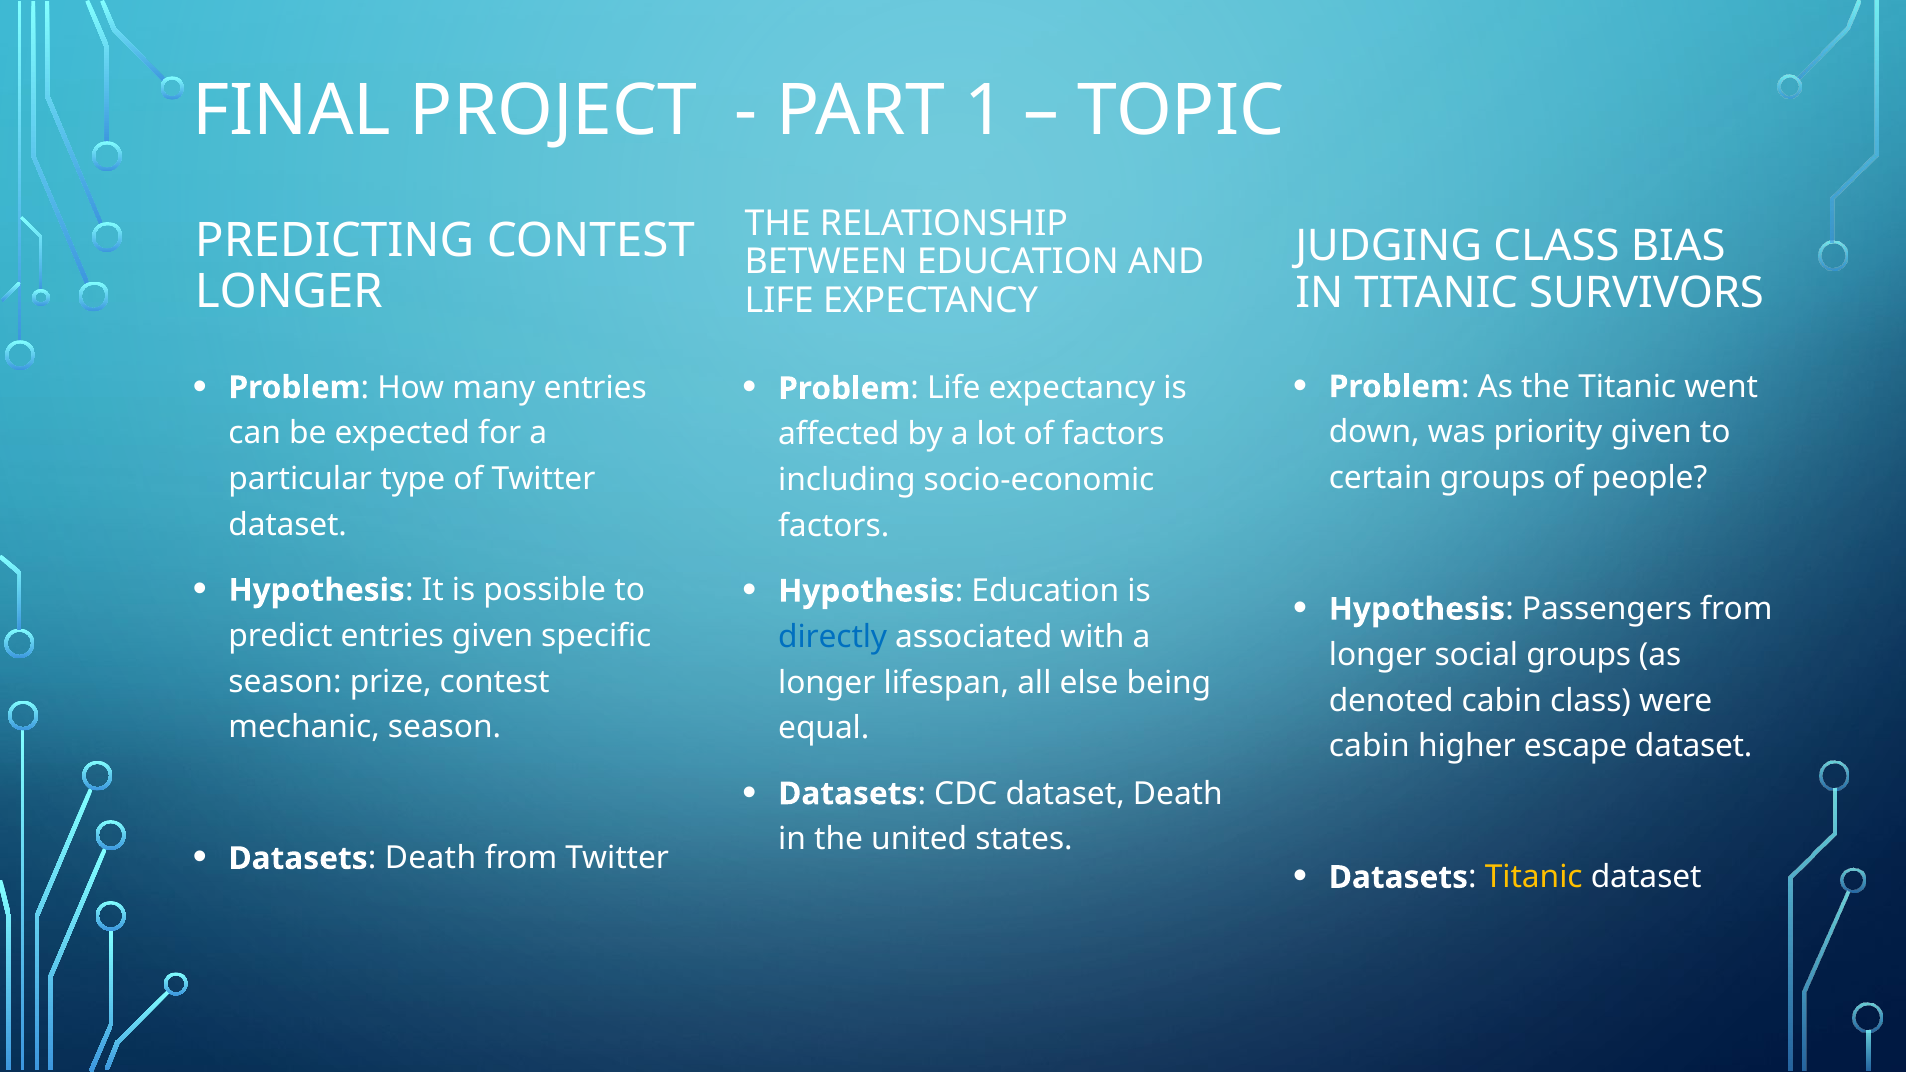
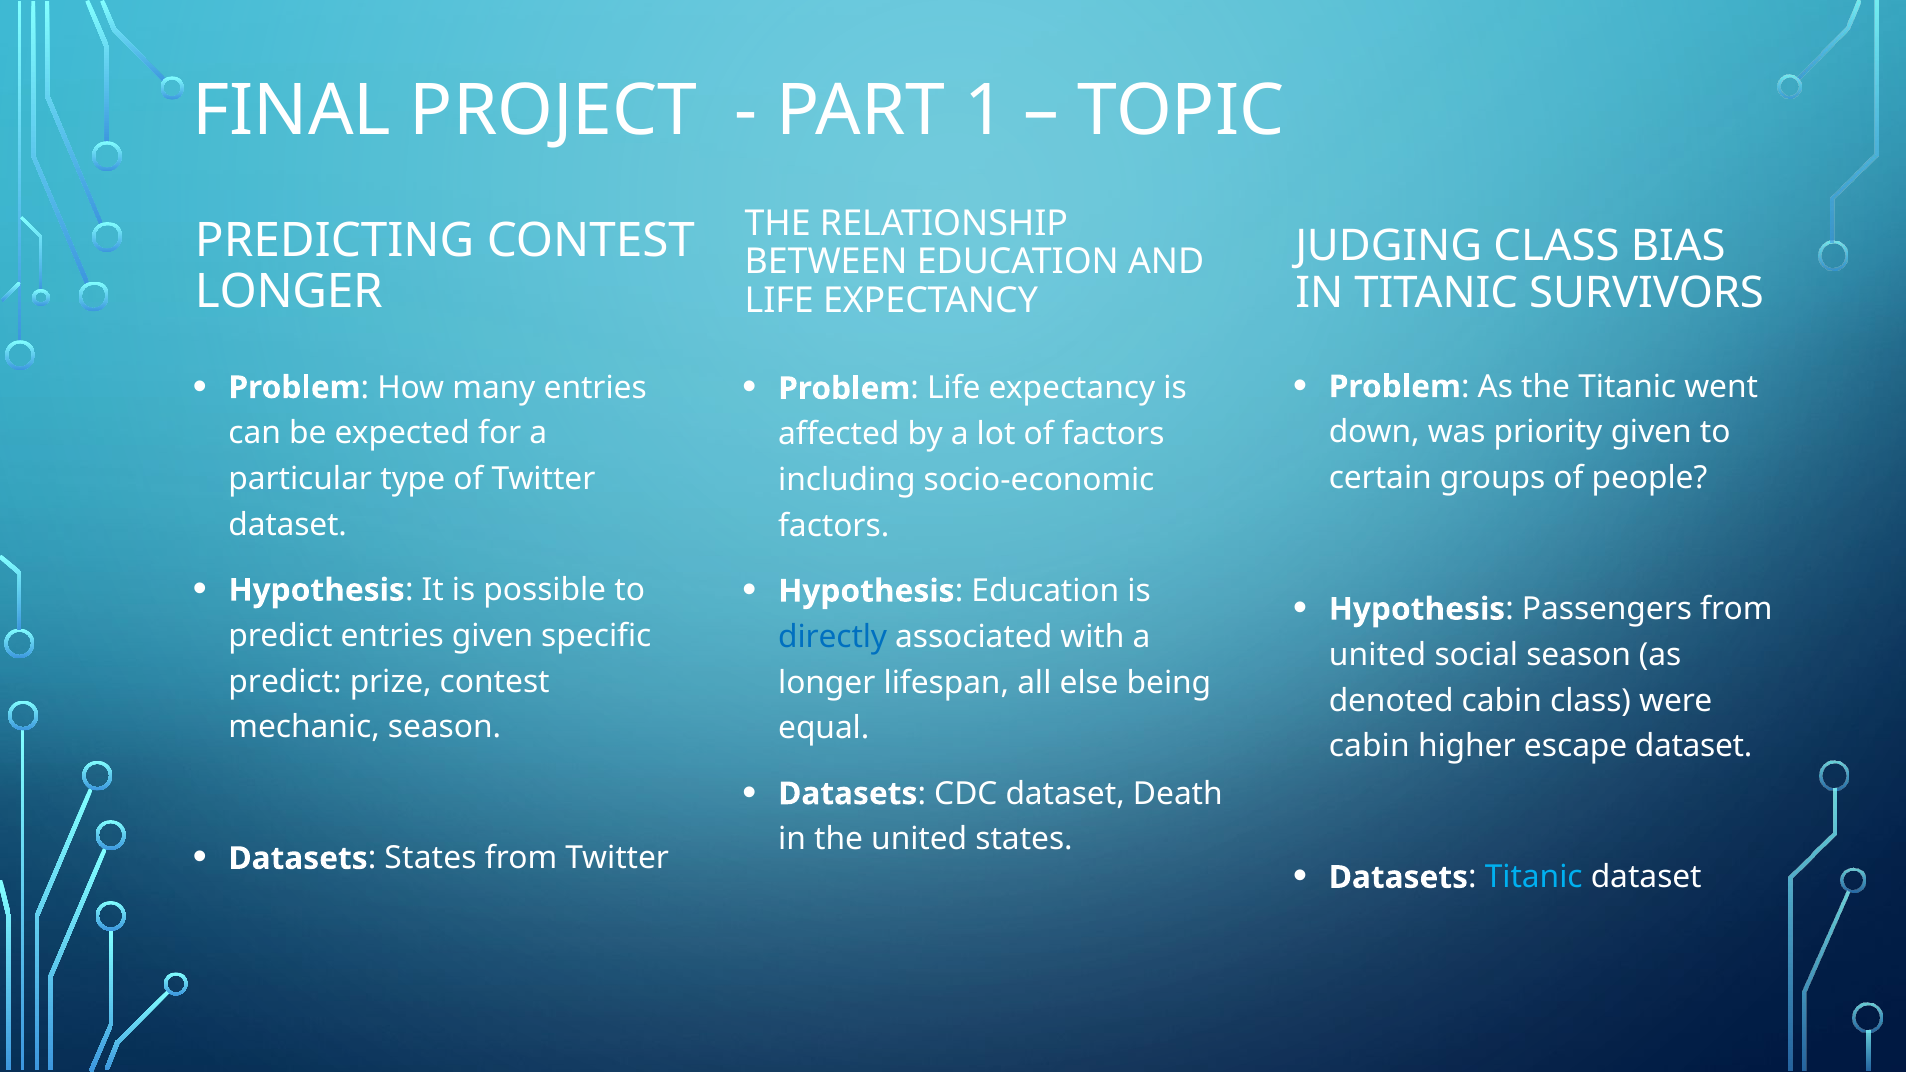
longer: longer -> united (1378, 655)
social groups: groups -> season (1579, 655)
season: season -> predict (285, 682)
Datasets Death: Death -> States (431, 859)
Titanic colour: yellow -> light blue (1534, 877)
